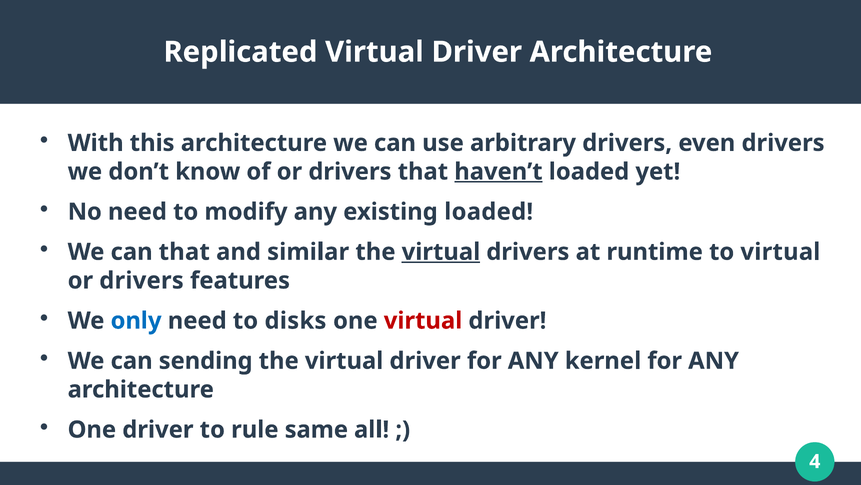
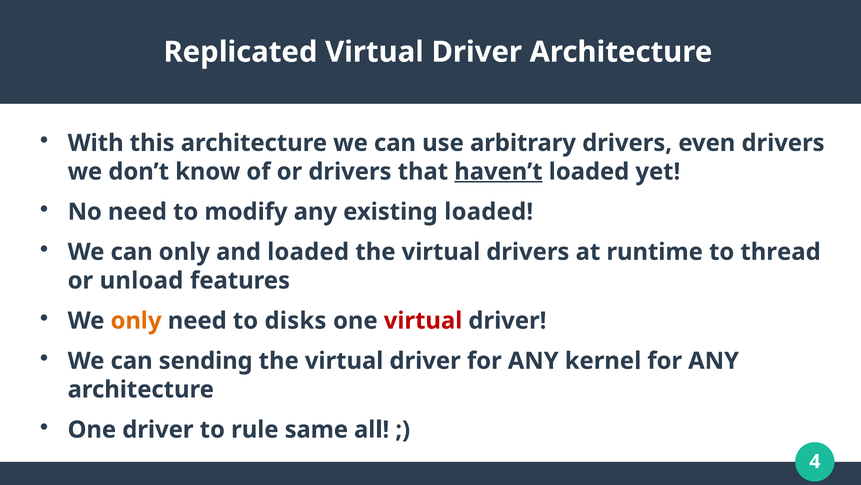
can that: that -> only (184, 252)
and similar: similar -> loaded (308, 252)
virtual underline: present -> none (441, 252)
to virtual: virtual -> thread (781, 252)
drivers: drivers -> unload (141, 280)
only colour: blue -> orange (136, 320)
